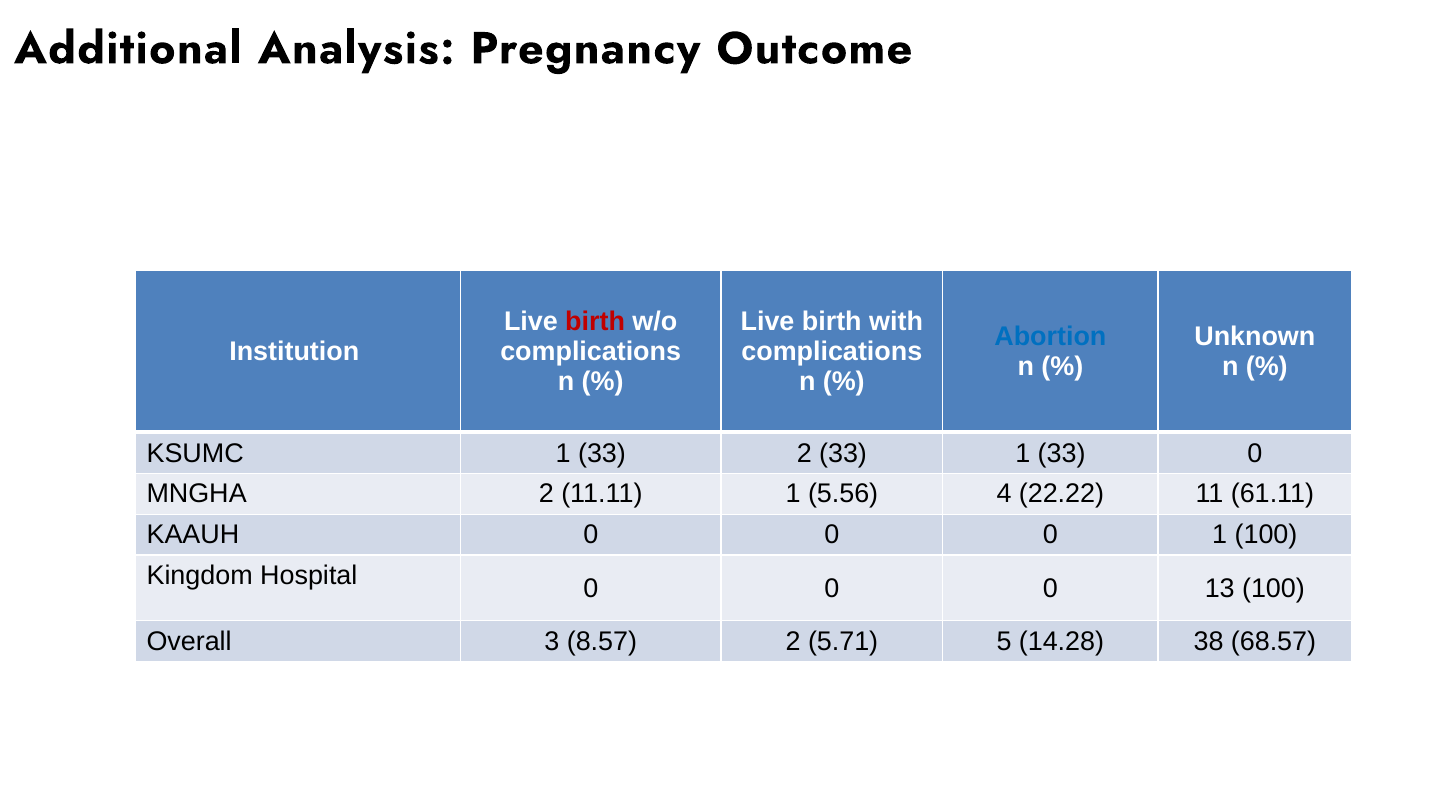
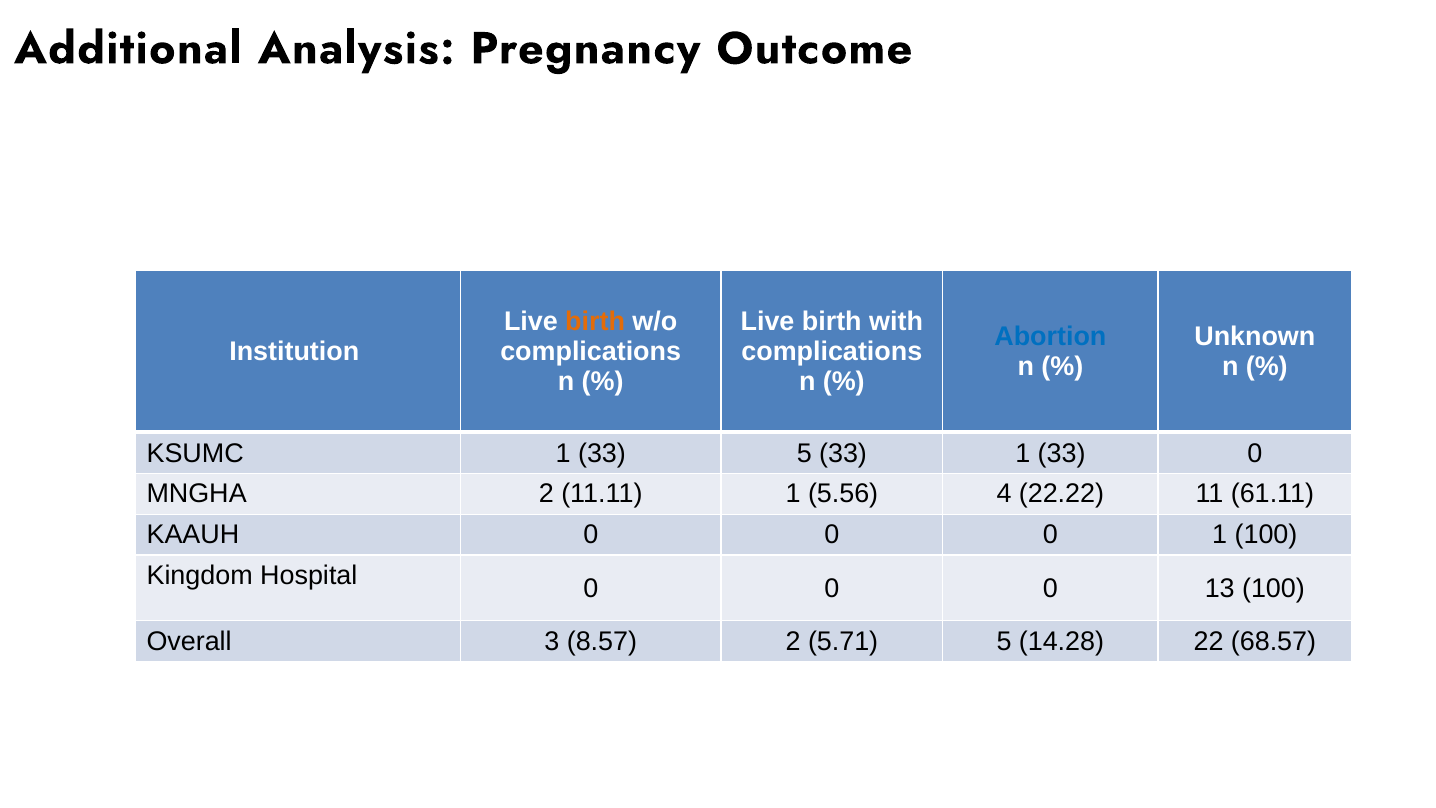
birth colour: red -> orange (595, 322)
33 2: 2 -> 5 (804, 453)
38: 38 -> 22 (1209, 641)
